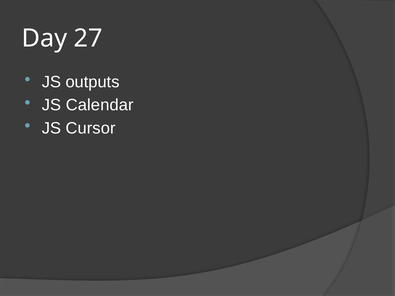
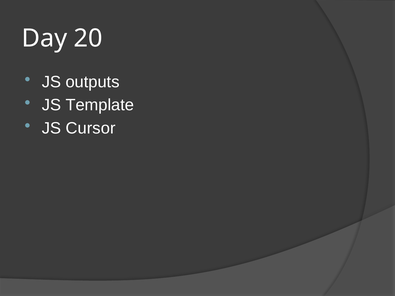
27: 27 -> 20 (88, 38)
Calendar: Calendar -> Template (100, 105)
